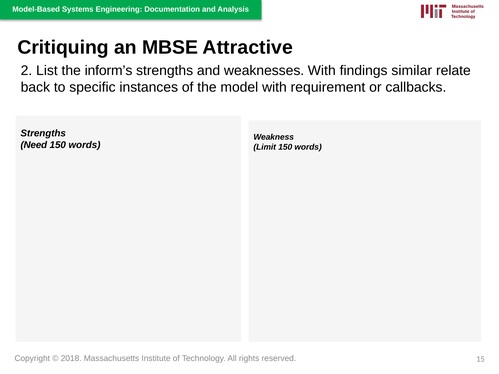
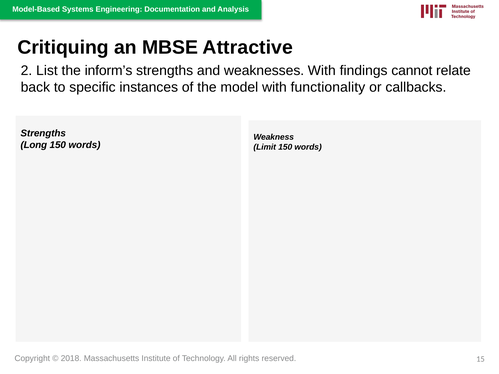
similar: similar -> cannot (412, 71)
requirement: requirement -> functionality (328, 87)
Need: Need -> Long (34, 145)
